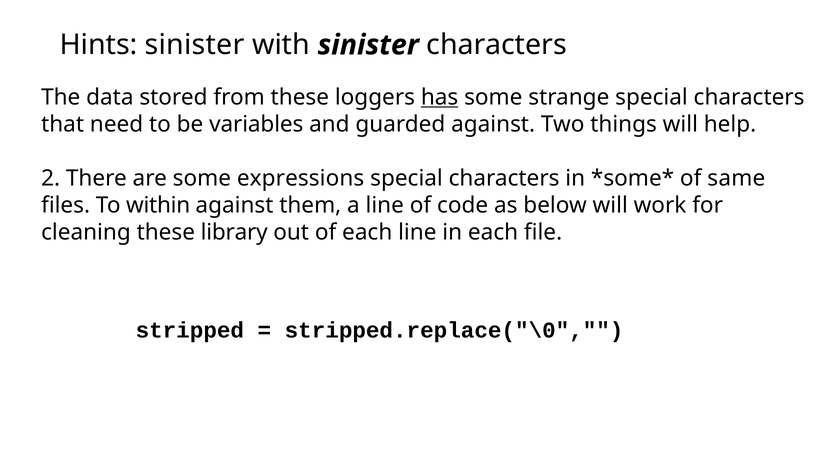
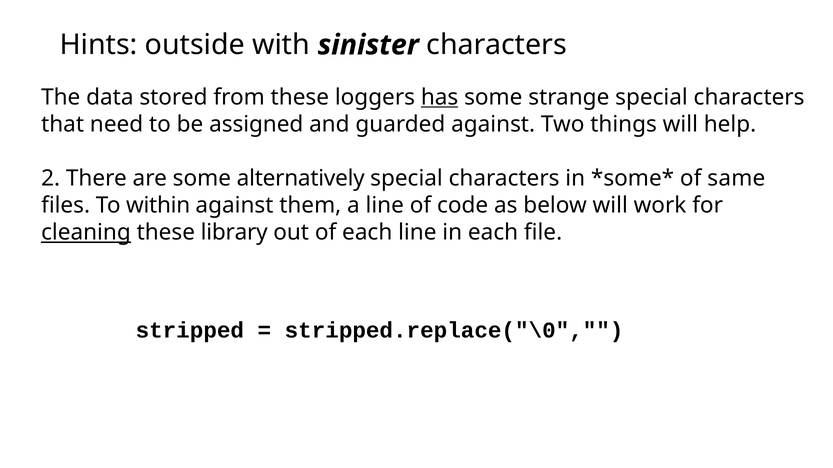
Hints sinister: sinister -> outside (195, 45)
variables: variables -> assigned (256, 124)
expressions: expressions -> alternatively (301, 179)
cleaning underline: none -> present (86, 233)
